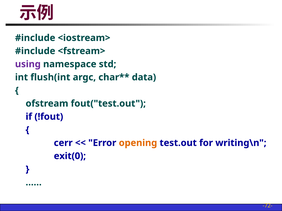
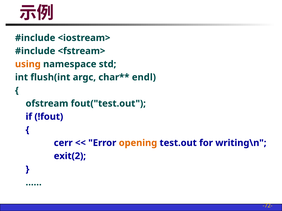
using colour: purple -> orange (28, 64)
data: data -> endl (144, 77)
exit(0: exit(0 -> exit(2 (70, 156)
